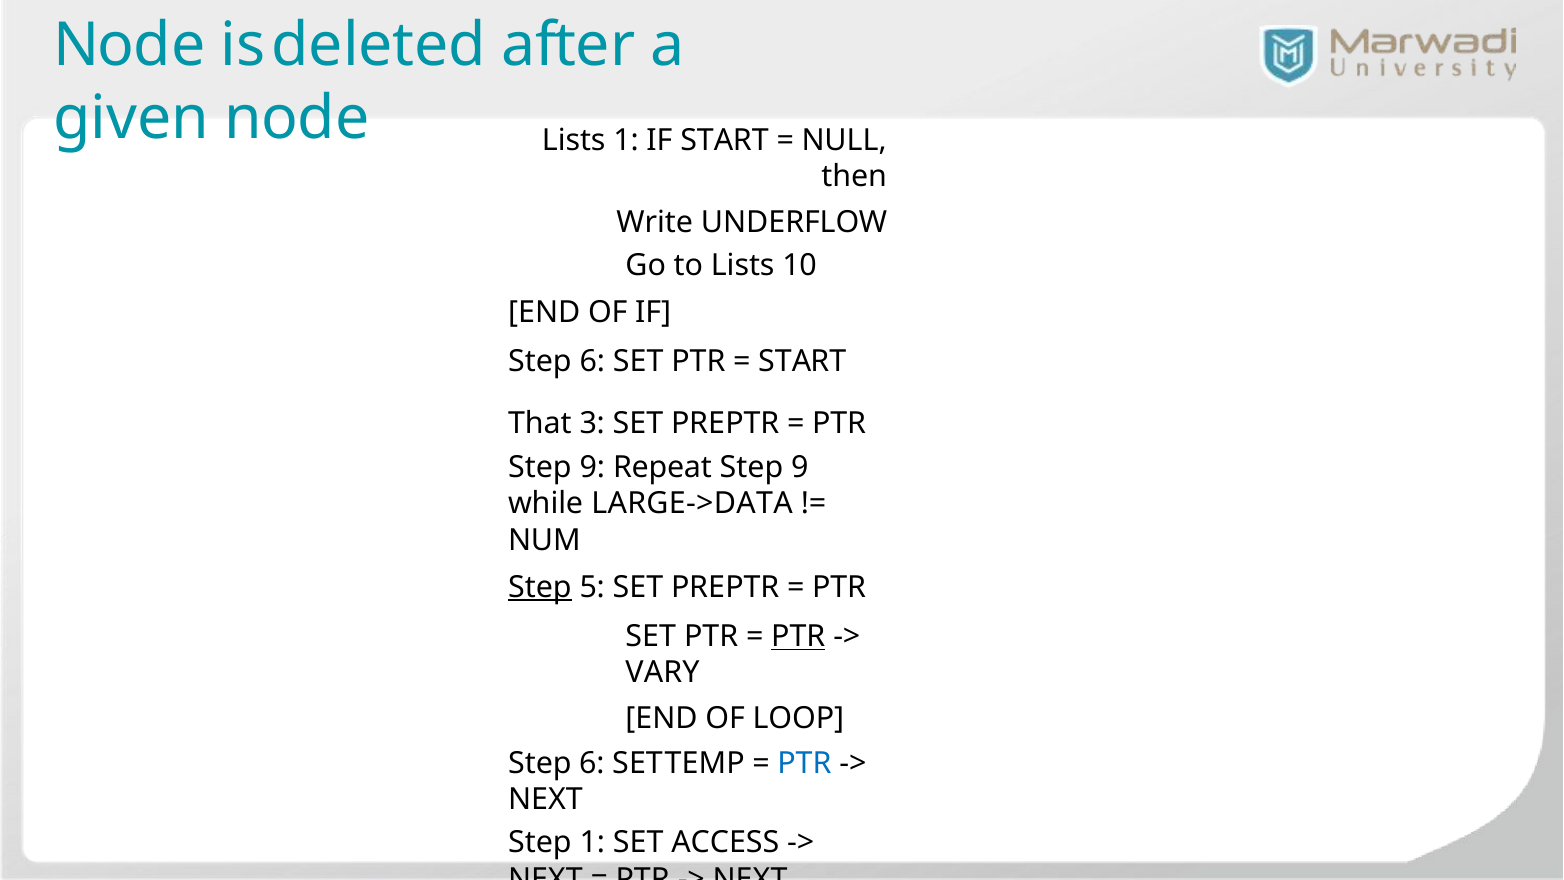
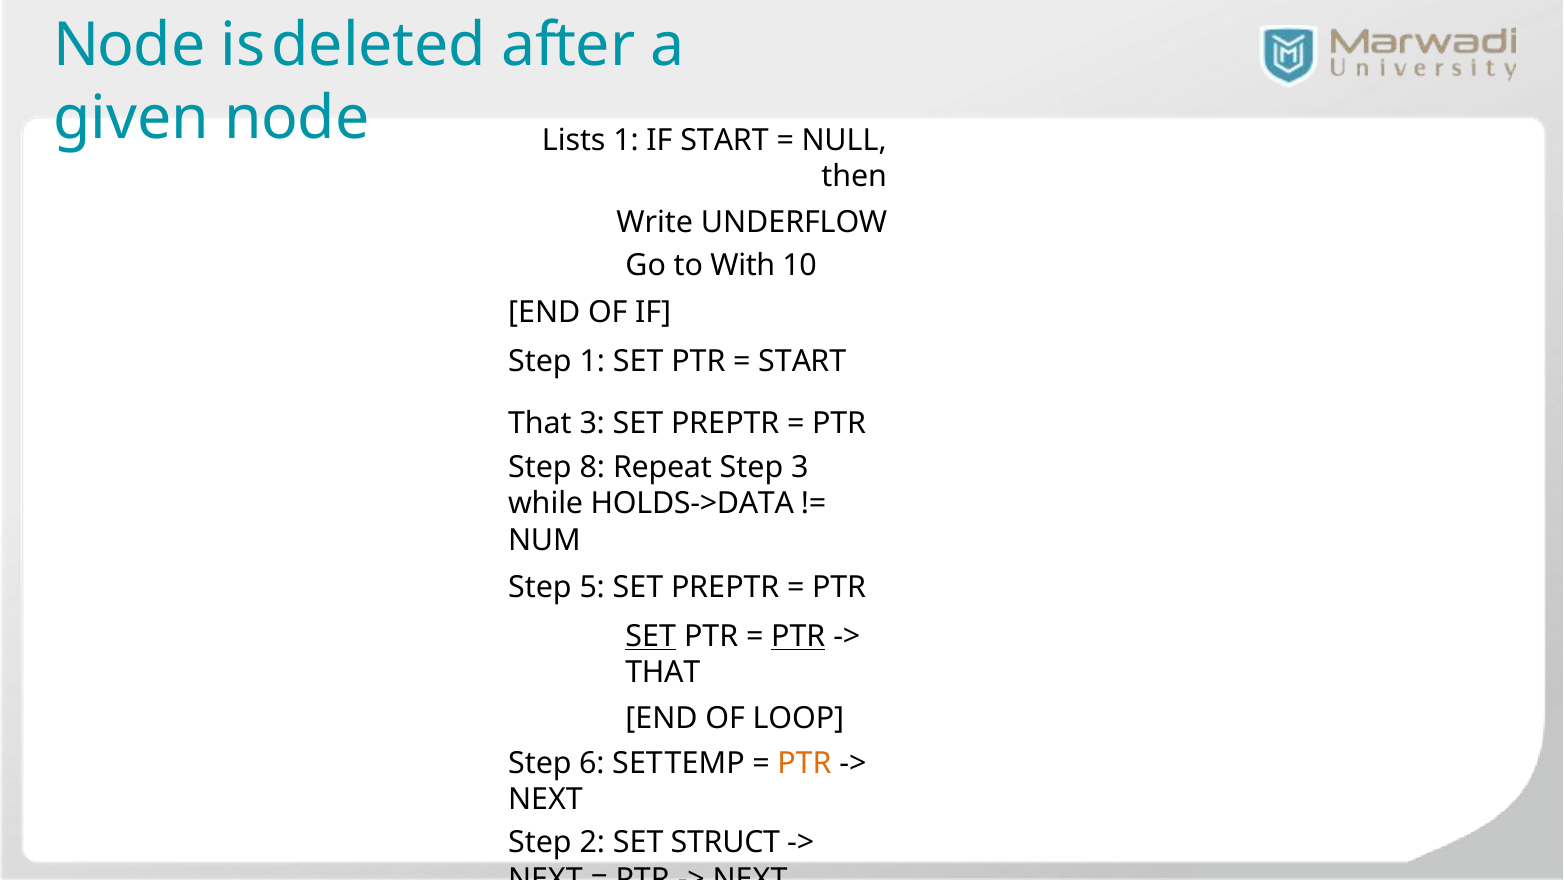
to Lists: Lists -> With (743, 265)
6: 6 -> 1 (592, 361)
9: 9 -> 8 (592, 467)
Repeat Step 9: 9 -> 3 (800, 467)
LARGE->DATA: LARGE->DATA -> HOLDS->DATA (692, 503)
Step underline: present -> none (540, 587)
SET underline: none -> present (651, 636)
VARY: VARY -> THAT (663, 673)
PTR colour: blue -> orange (804, 763)
Step 1: 1 -> 2 (592, 843)
ACCESS: ACCESS -> STRUCT (725, 843)
